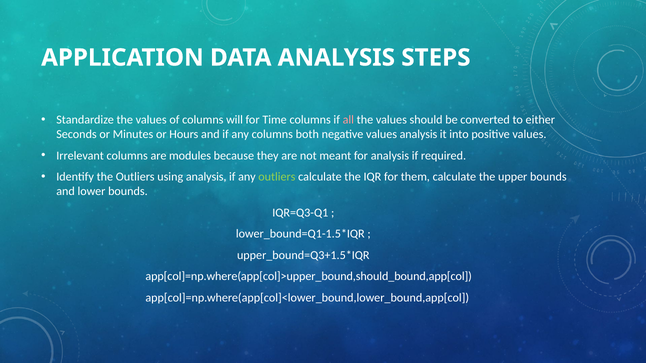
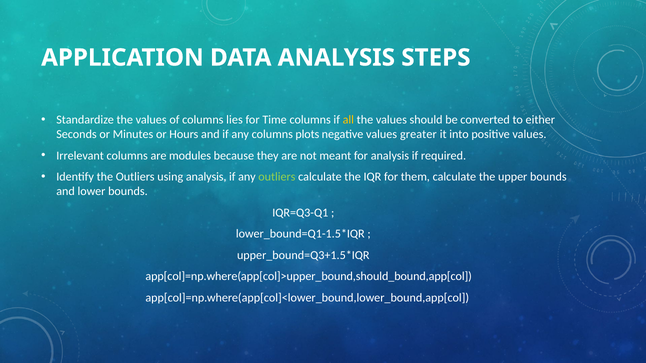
will: will -> lies (234, 120)
all colour: pink -> yellow (348, 120)
both: both -> plots (307, 135)
values analysis: analysis -> greater (418, 135)
